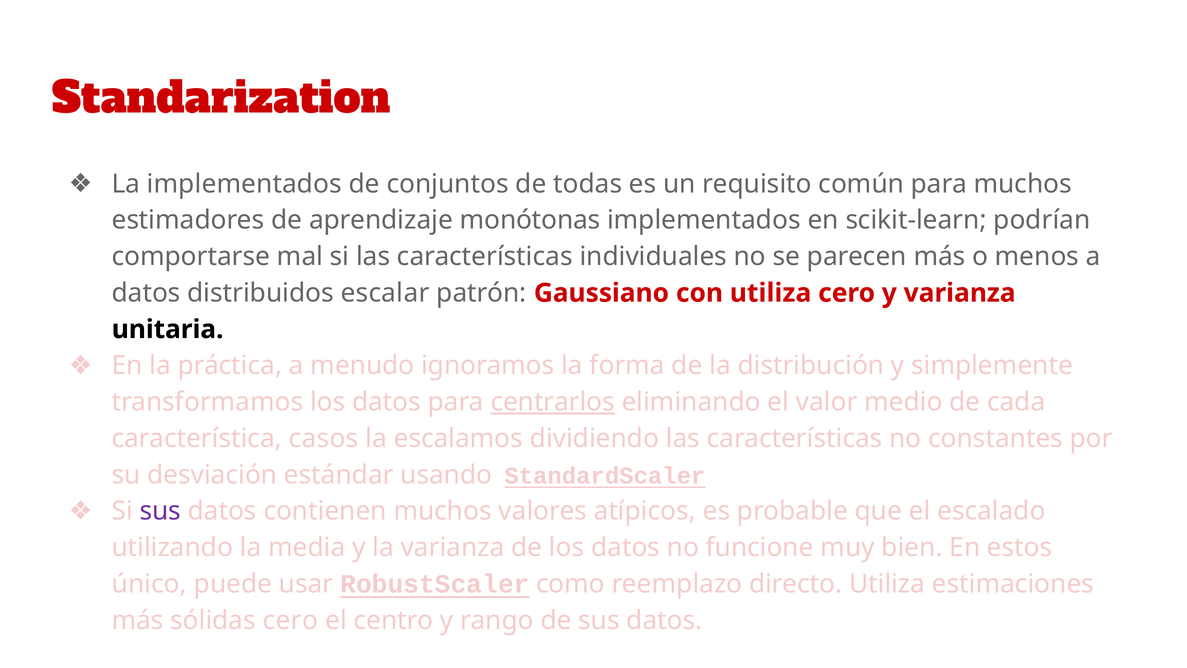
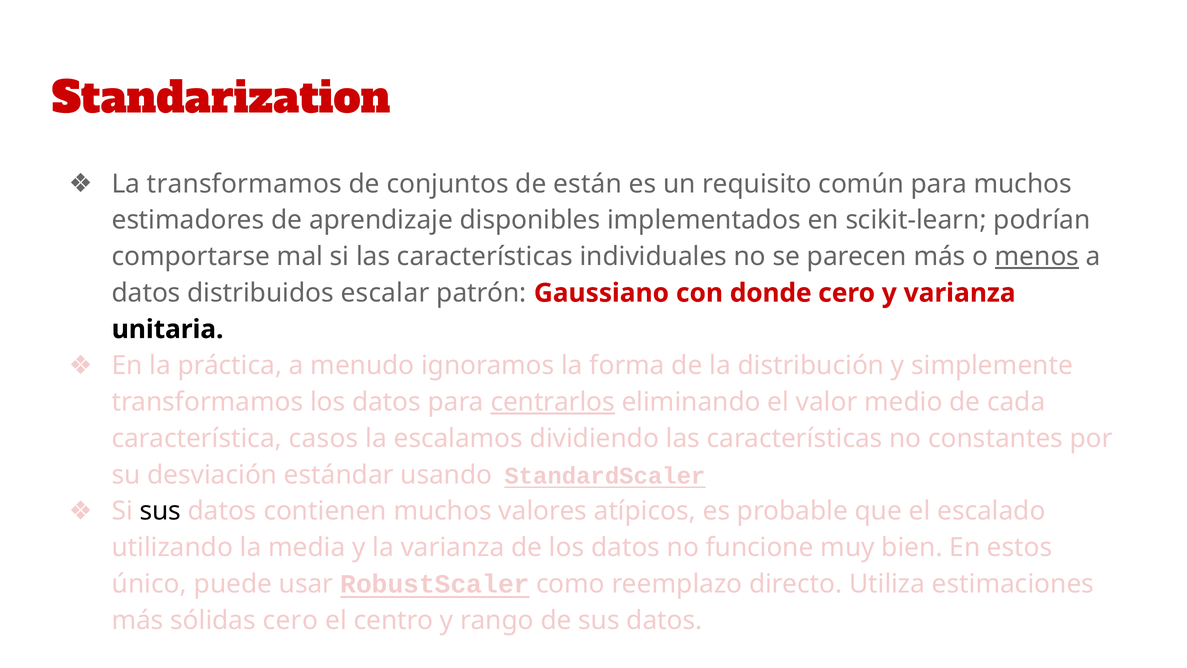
La implementados: implementados -> transformamos (244, 184)
todas: todas -> están (588, 184)
monótonas: monótonas -> disponibles (530, 220)
menos underline: none -> present (1037, 257)
con utiliza: utiliza -> donde (771, 293)
sus colour: purple -> black (160, 511)
